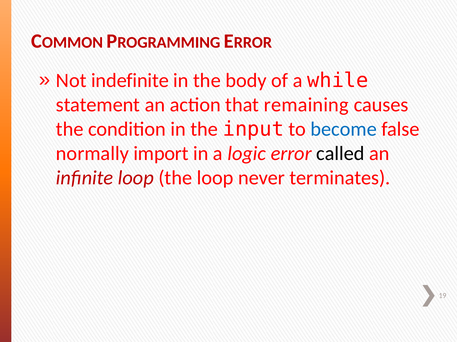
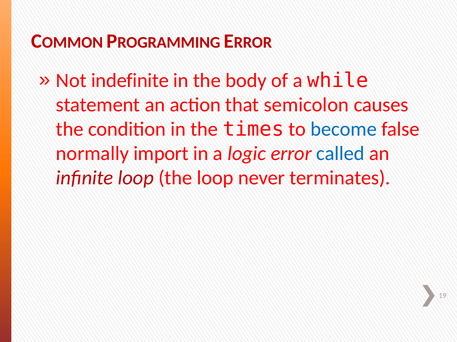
remaining: remaining -> semicolon (306, 105)
input: input -> times (253, 129)
called colour: black -> blue (340, 154)
